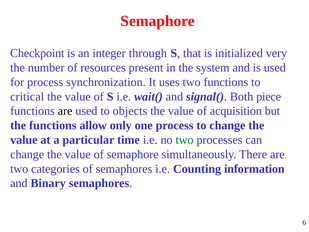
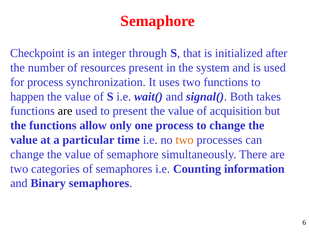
very: very -> after (277, 53)
critical: critical -> happen (27, 96)
piece: piece -> takes (269, 96)
to objects: objects -> present (130, 111)
two colour: green -> orange (185, 140)
